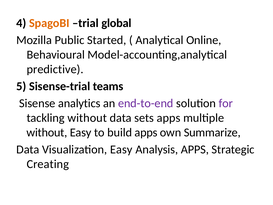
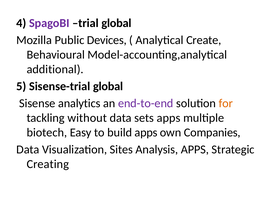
SpagoBI colour: orange -> purple (49, 23)
Started: Started -> Devices (107, 40)
Online: Online -> Create (204, 40)
predictive: predictive -> additional (55, 69)
Sisense-trial teams: teams -> global (108, 86)
for colour: purple -> orange (226, 103)
without: without -> biotech (47, 132)
Summarize: Summarize -> Companies (212, 132)
Visualization Easy: Easy -> Sites (121, 149)
